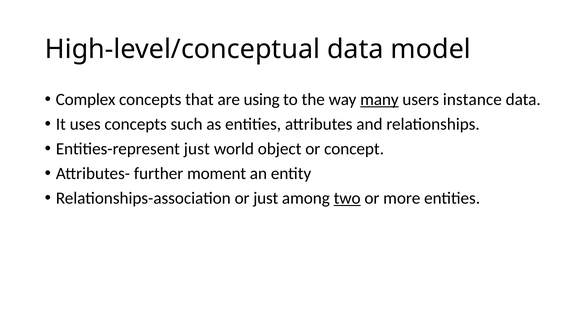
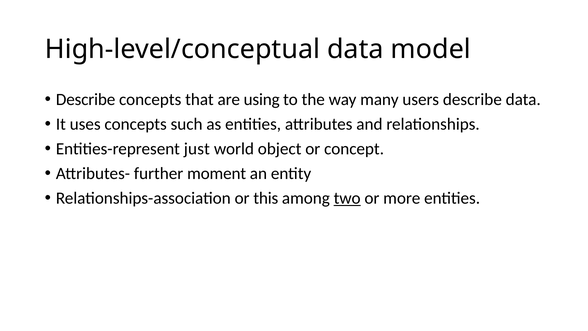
Complex: Complex -> Describe (86, 99)
many underline: present -> none (379, 99)
users instance: instance -> describe (472, 99)
or just: just -> this (266, 198)
